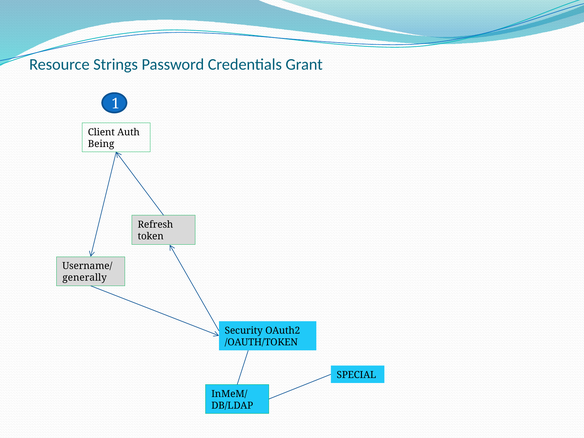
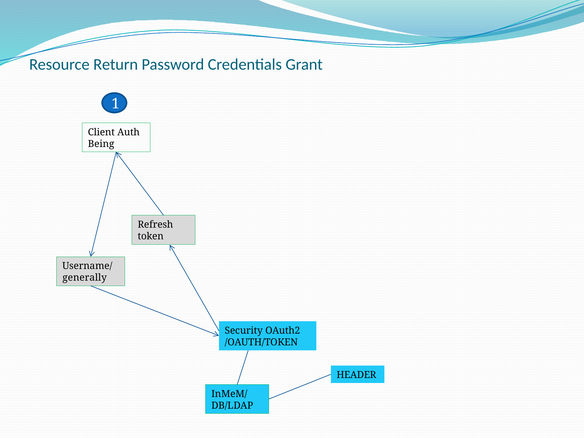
Strings: Strings -> Return (116, 64)
SPECIAL: SPECIAL -> HEADER (356, 375)
